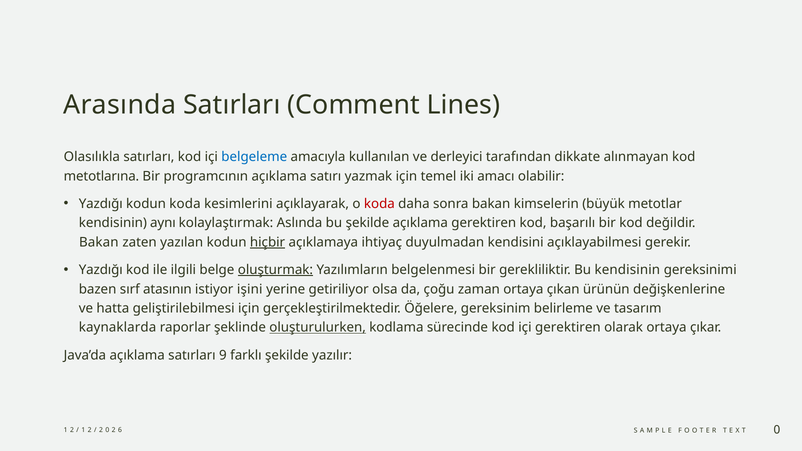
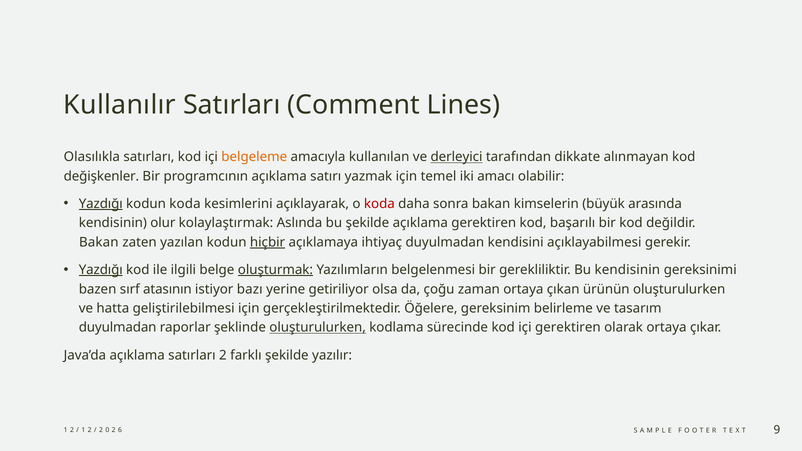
Arasında: Arasında -> Kullanılır (120, 105)
belgeleme colour: blue -> orange (254, 157)
derleyici underline: none -> present (457, 157)
metotlarına: metotlarına -> değişkenler (101, 176)
Yazdığı underline: none -> present (101, 204)
metotlar: metotlar -> arasında (655, 204)
aynı: aynı -> olur (163, 223)
Yazdığı underline: none -> present (101, 270)
işini: işini -> bazı (250, 289)
ürünün değişkenlerine: değişkenlerine -> oluşturulurken (679, 289)
kaynaklarda: kaynaklarda -> duyulmadan (118, 328)
satırları 9: 9 -> 2 (223, 355)
0: 0 -> 9 (777, 430)
